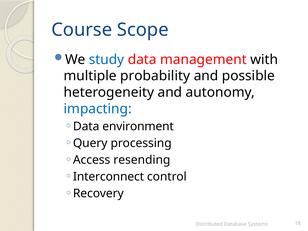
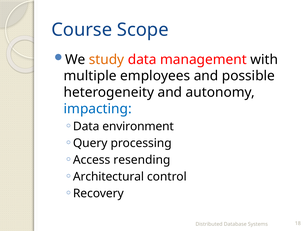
study colour: blue -> orange (107, 59)
probability: probability -> employees (155, 76)
Interconnect: Interconnect -> Architectural (108, 177)
